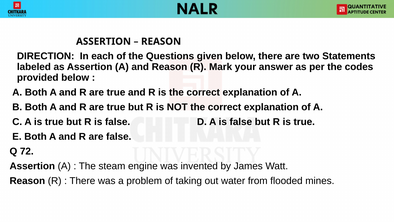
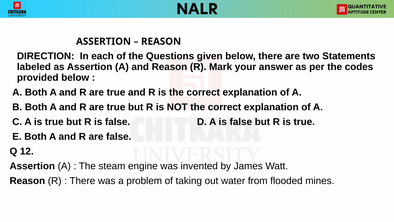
72: 72 -> 12 (27, 151)
